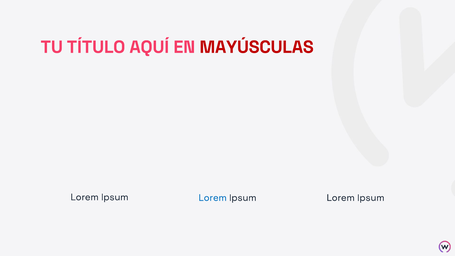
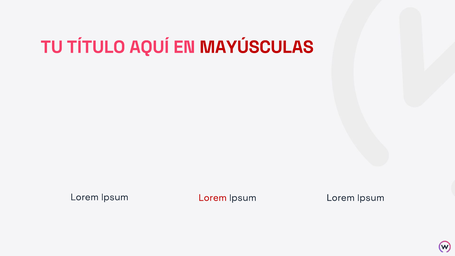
Lorem colour: blue -> red (213, 198)
